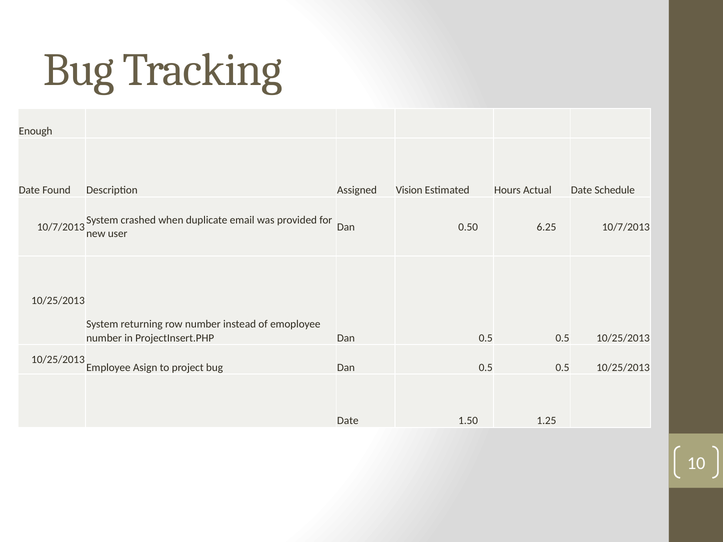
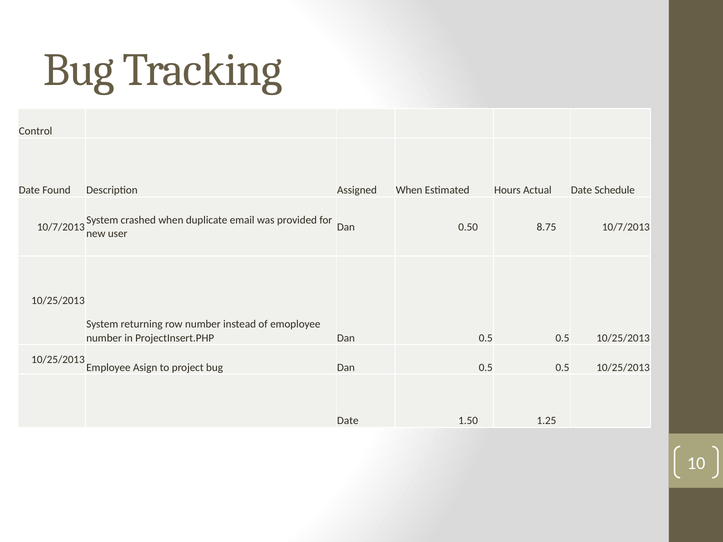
Enough: Enough -> Control (36, 131)
Assigned Vision: Vision -> When (409, 190)
6.25: 6.25 -> 8.75 (547, 227)
